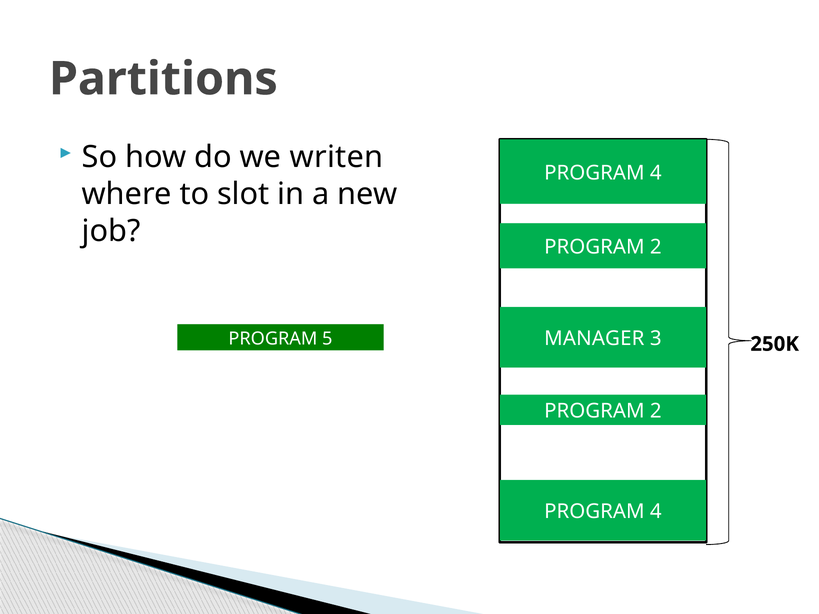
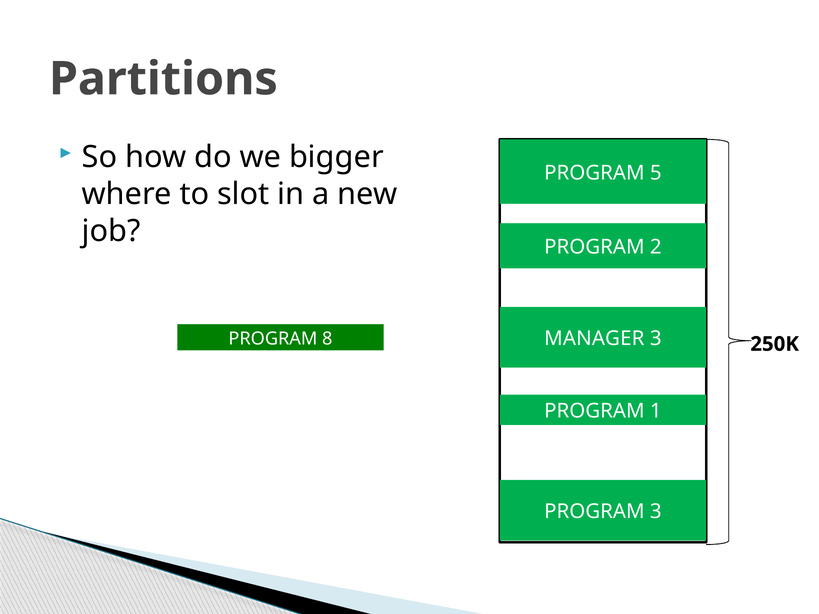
writen: writen -> bigger (337, 157)
4: 4 -> 5 (656, 173)
5: 5 -> 8 (327, 339)
2: 2 -> 1 (656, 411)
4: 4 -> 3 (656, 512)
